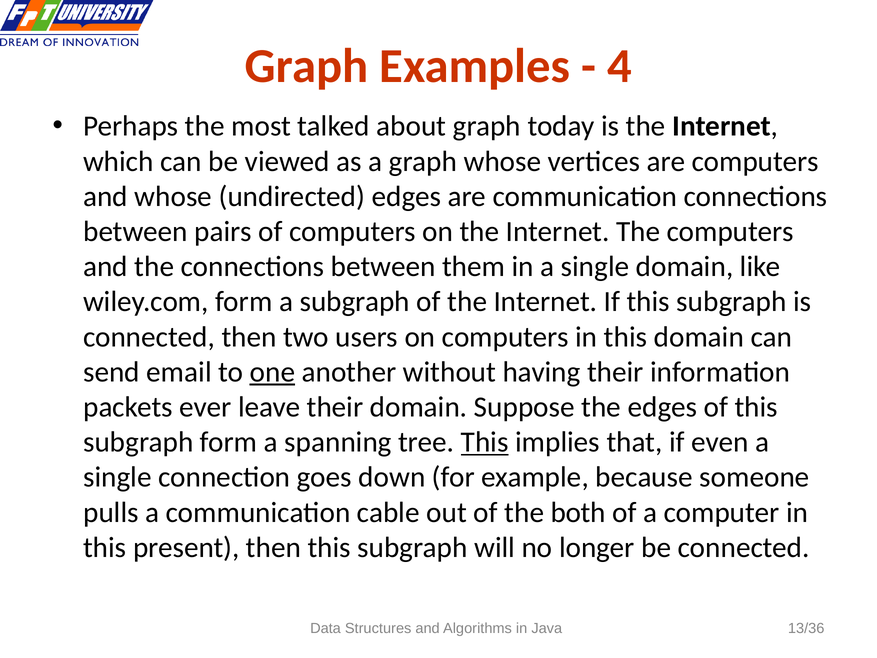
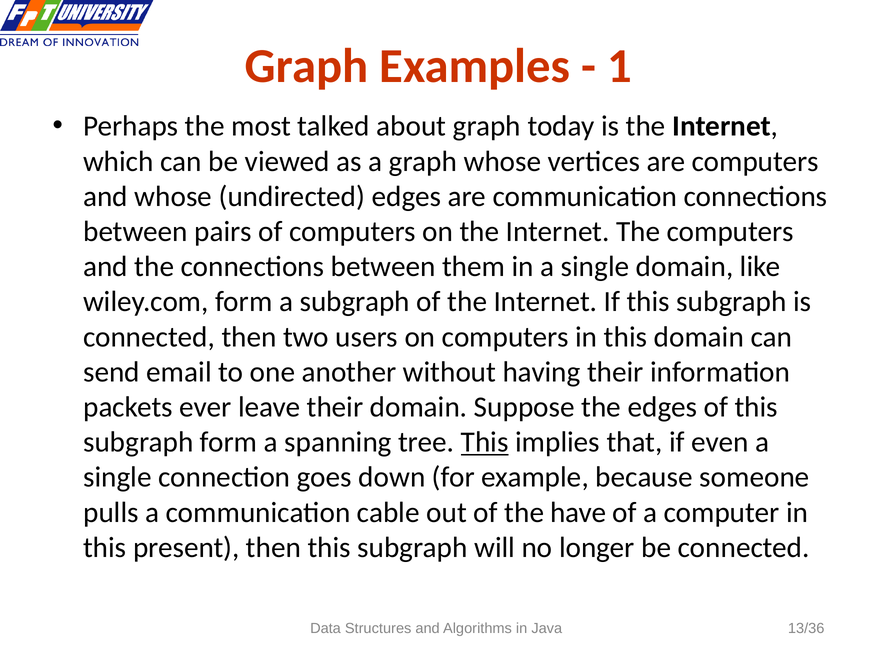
4: 4 -> 1 (619, 66)
one underline: present -> none (272, 372)
both: both -> have (578, 512)
